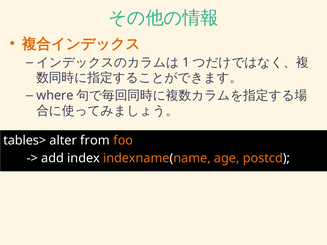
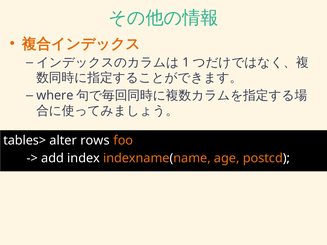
from: from -> rows (95, 140)
